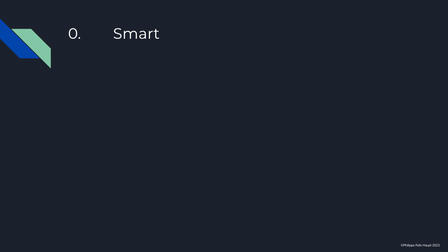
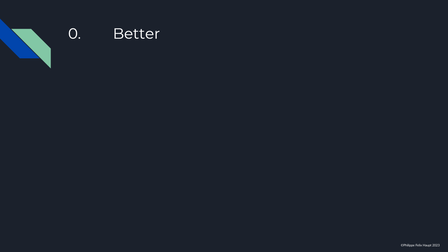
Smart: Smart -> Better (136, 34)
